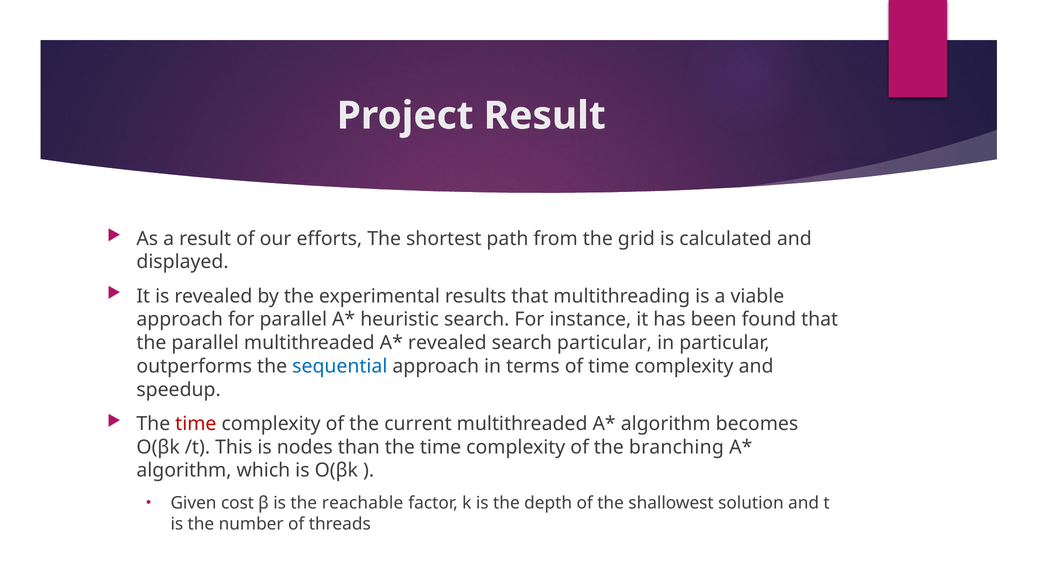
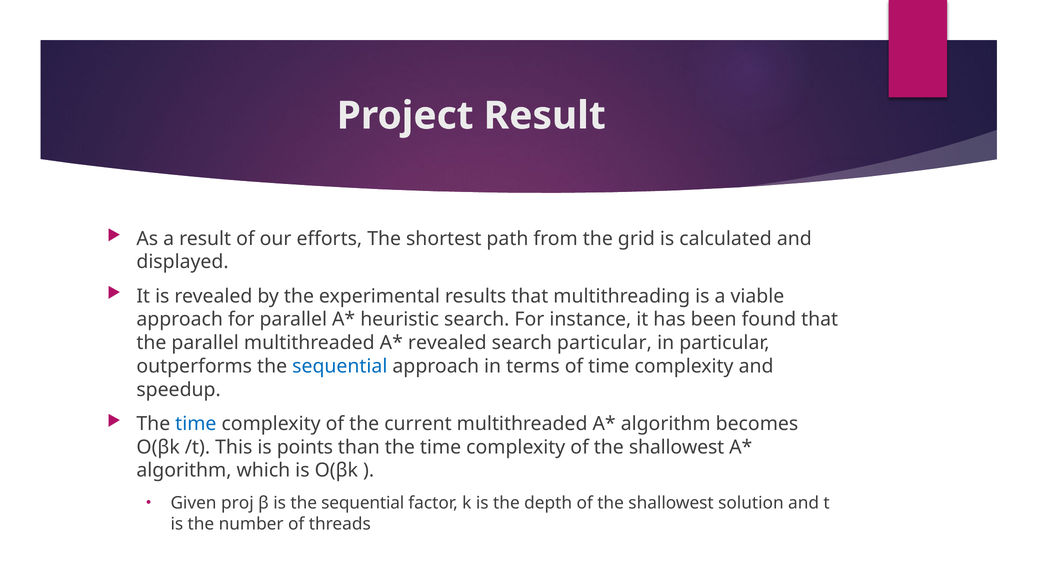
time colour: red -> blue (196, 424)
nodes: nodes -> points (305, 447)
complexity of the branching: branching -> shallowest (677, 447)
cost: cost -> proj (237, 503)
is the reachable: reachable -> sequential (363, 503)
